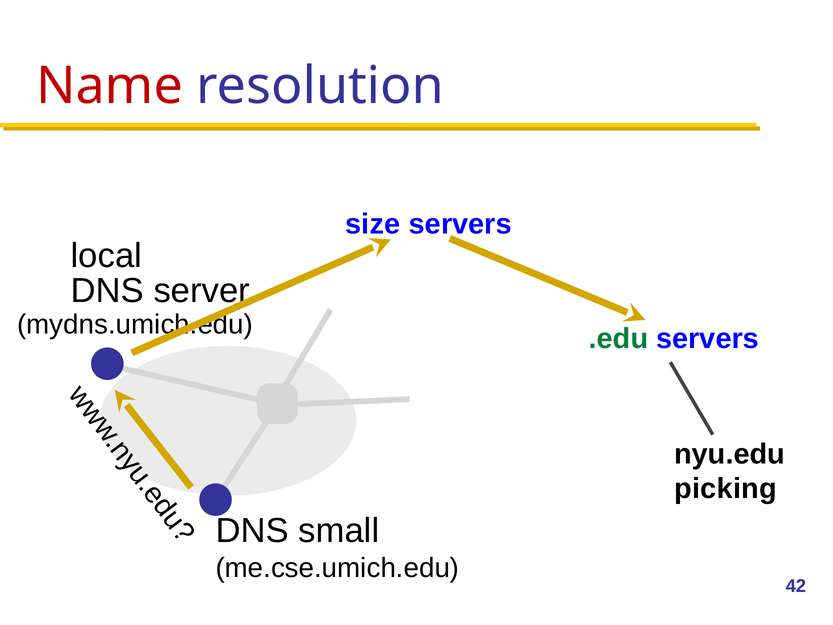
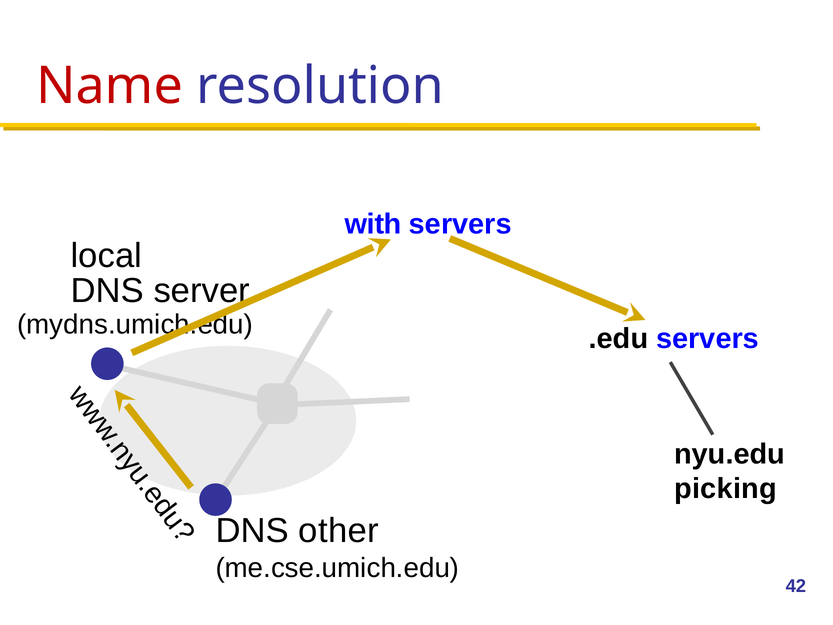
size: size -> with (373, 224)
.edu colour: green -> black (619, 339)
small: small -> other (339, 531)
